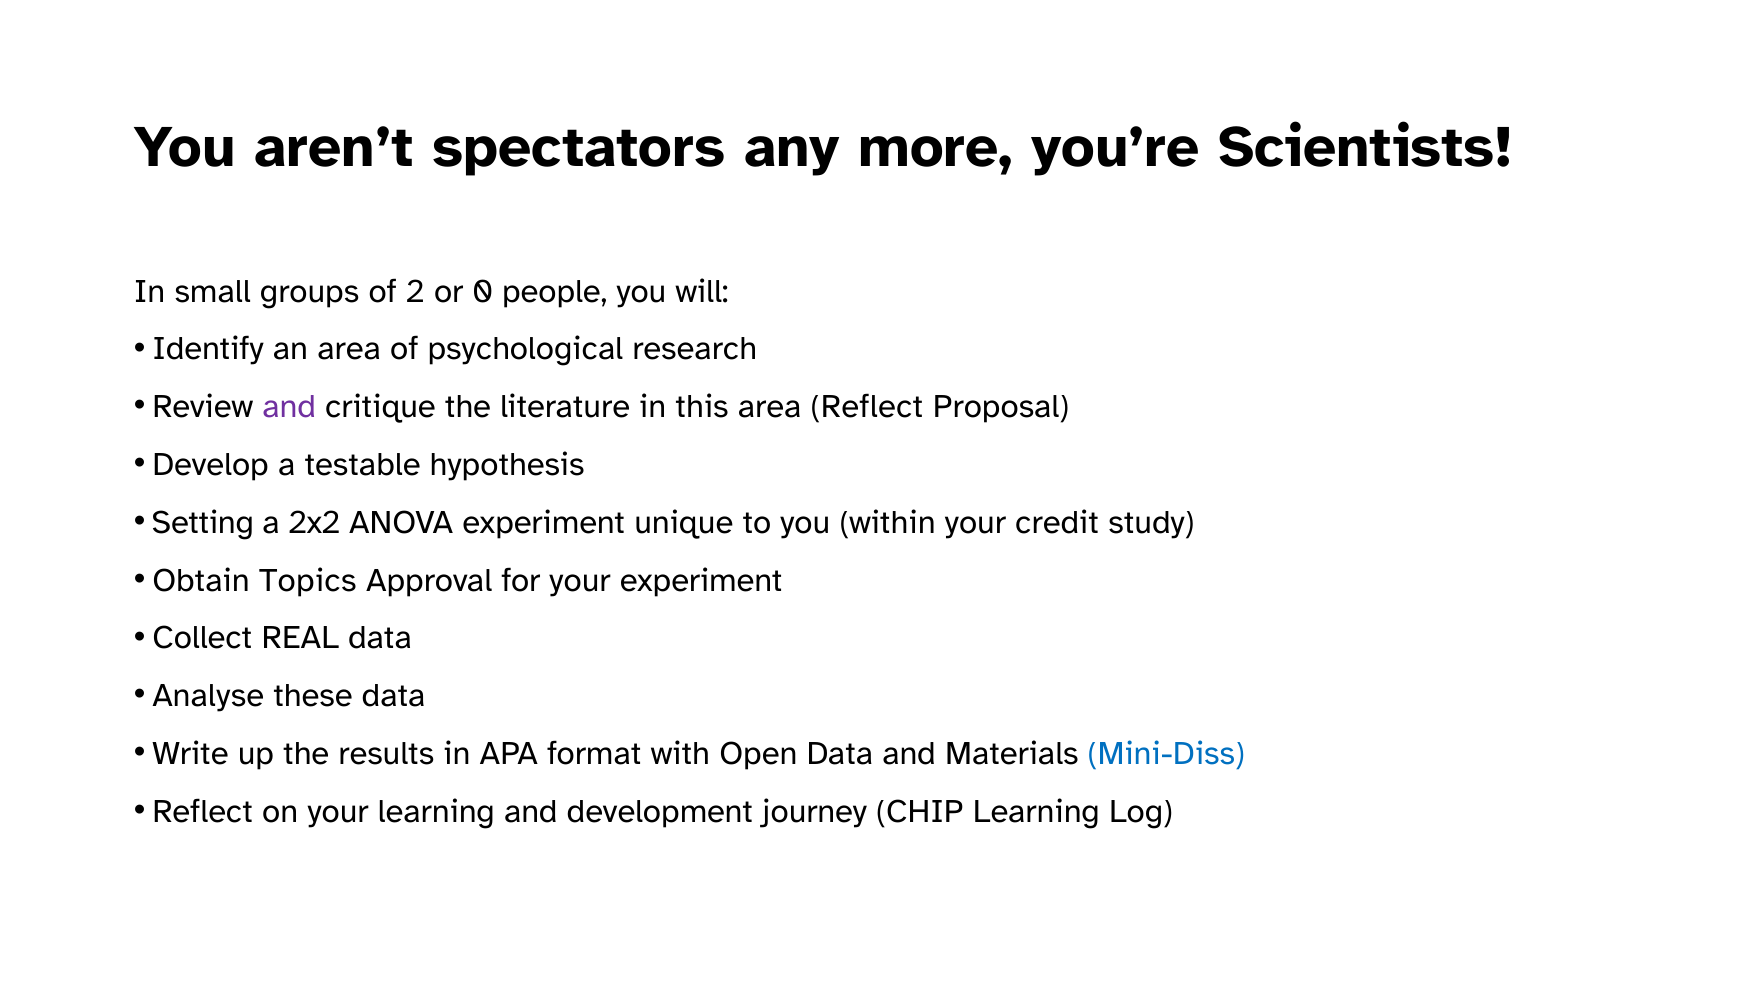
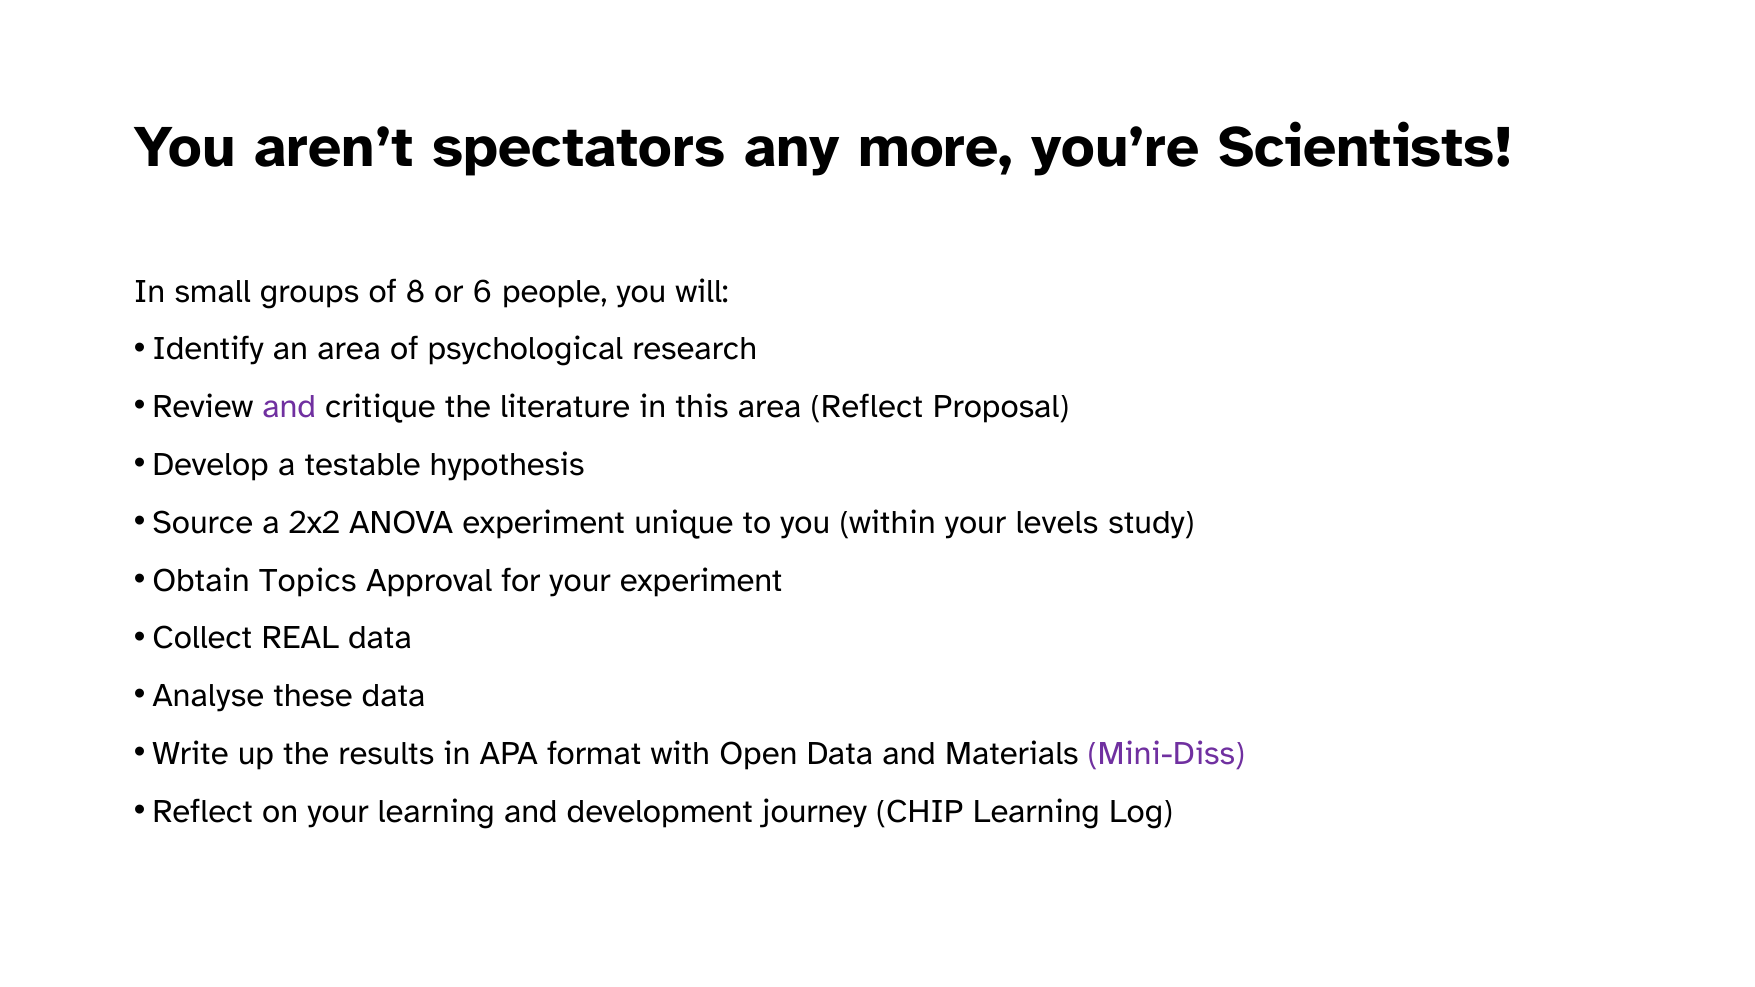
2: 2 -> 8 (416, 291)
0: 0 -> 6 (483, 291)
Setting: Setting -> Source (203, 523)
credit: credit -> levels (1057, 523)
Mini-Diss colour: blue -> purple (1166, 754)
